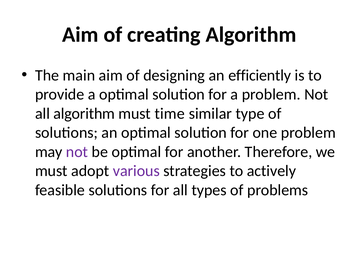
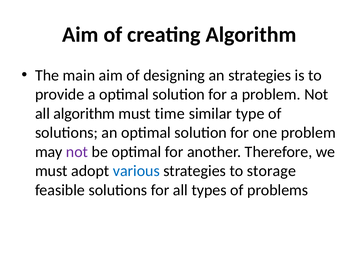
an efficiently: efficiently -> strategies (260, 75)
various colour: purple -> blue (136, 171)
actively: actively -> storage (271, 171)
